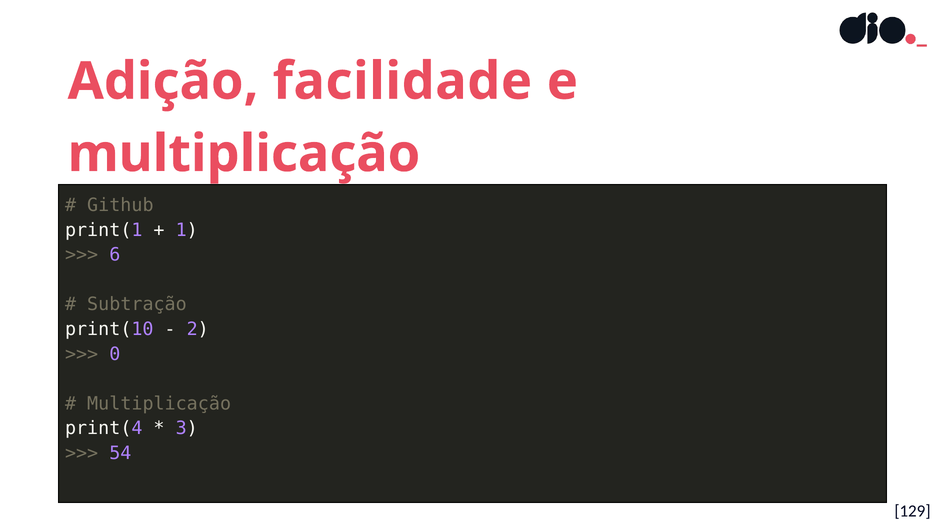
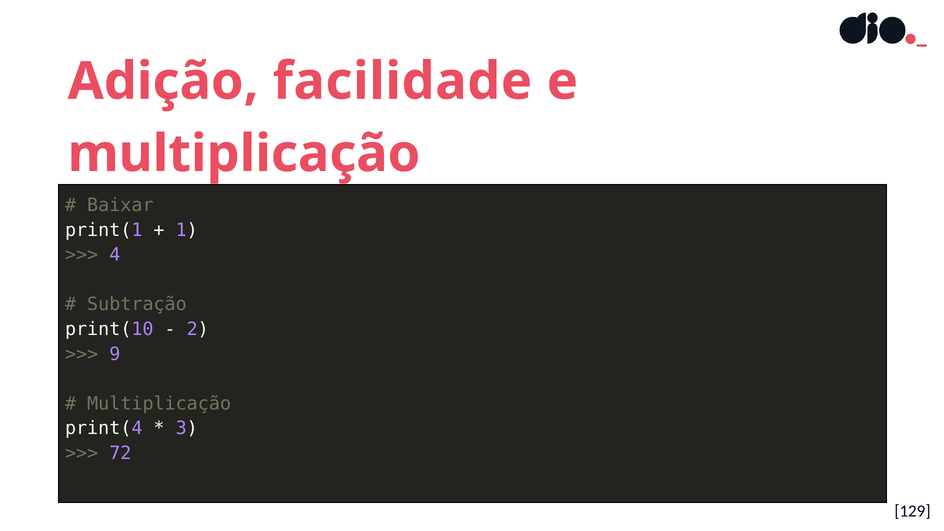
Github: Github -> Baixar (120, 205)
6: 6 -> 4 (115, 255)
0: 0 -> 9 (115, 354)
54: 54 -> 72 (120, 453)
